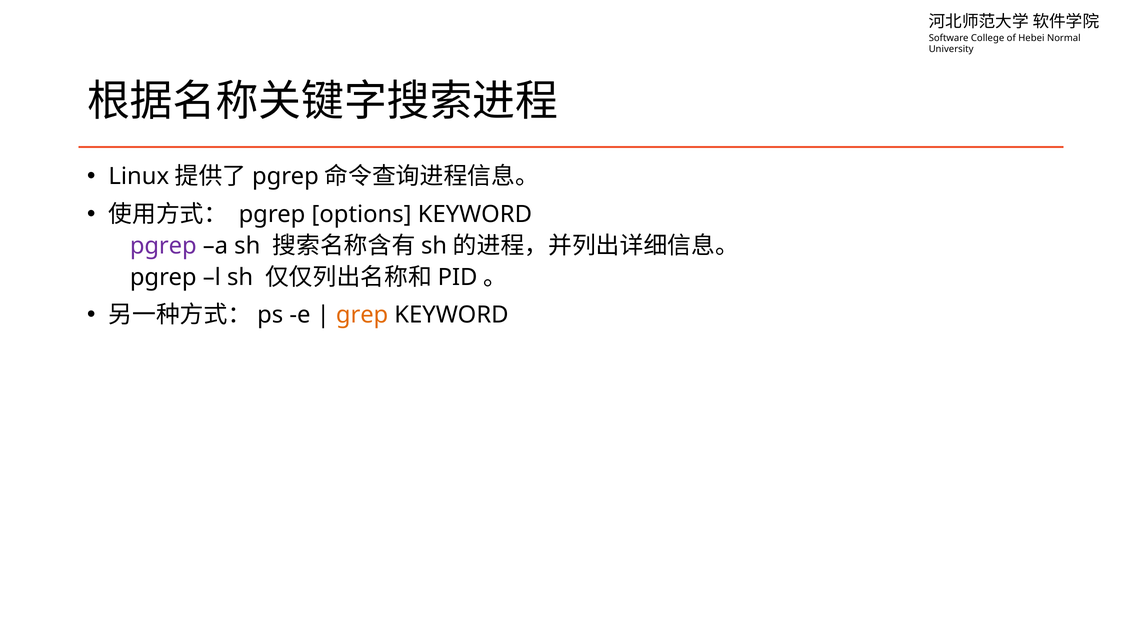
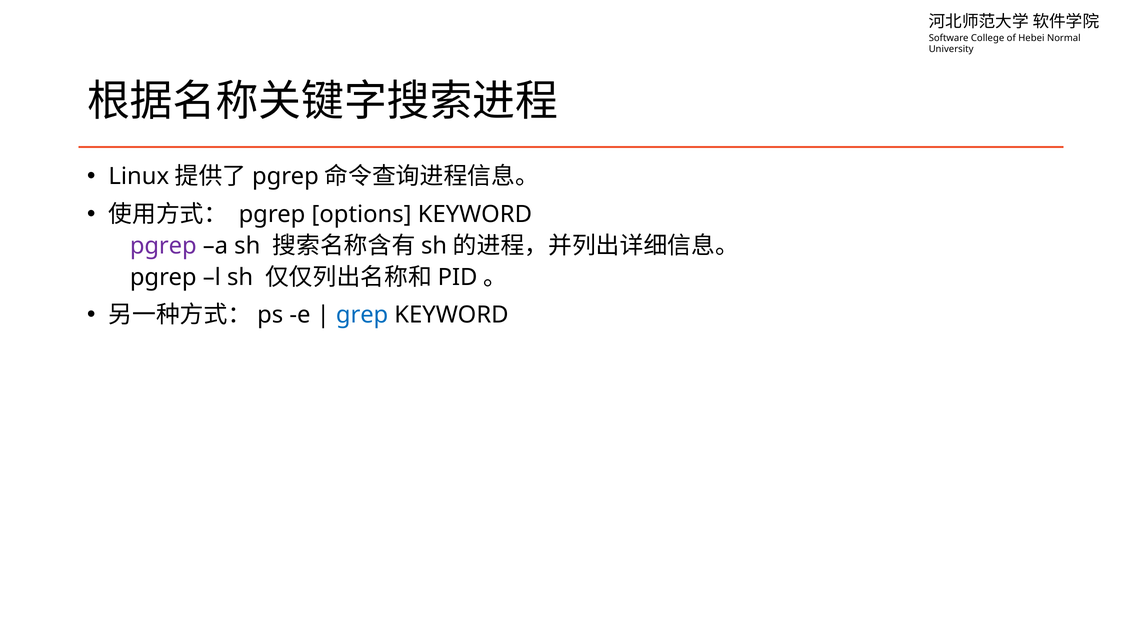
grep colour: orange -> blue (362, 315)
